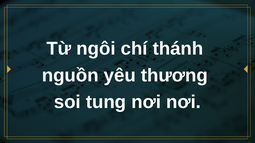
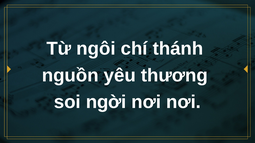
tung: tung -> ngời (106, 102)
